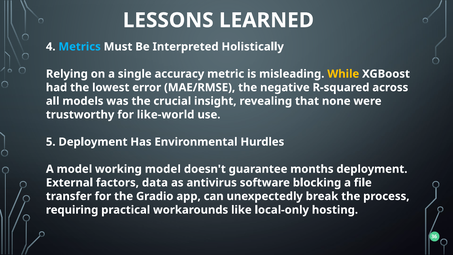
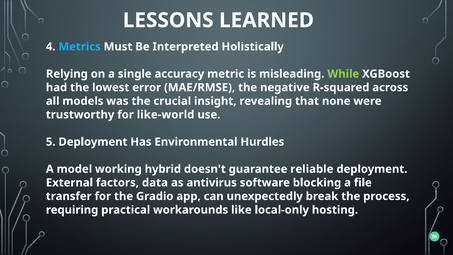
While colour: yellow -> light green (343, 74)
working model: model -> hybrid (163, 169)
months: months -> reliable (312, 169)
